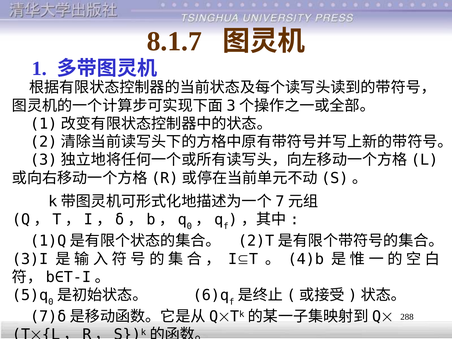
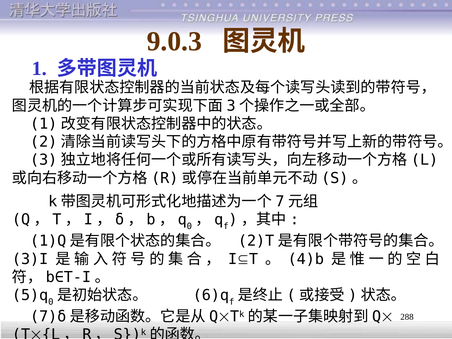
8.1.7: 8.1.7 -> 9.0.3 (174, 41)
